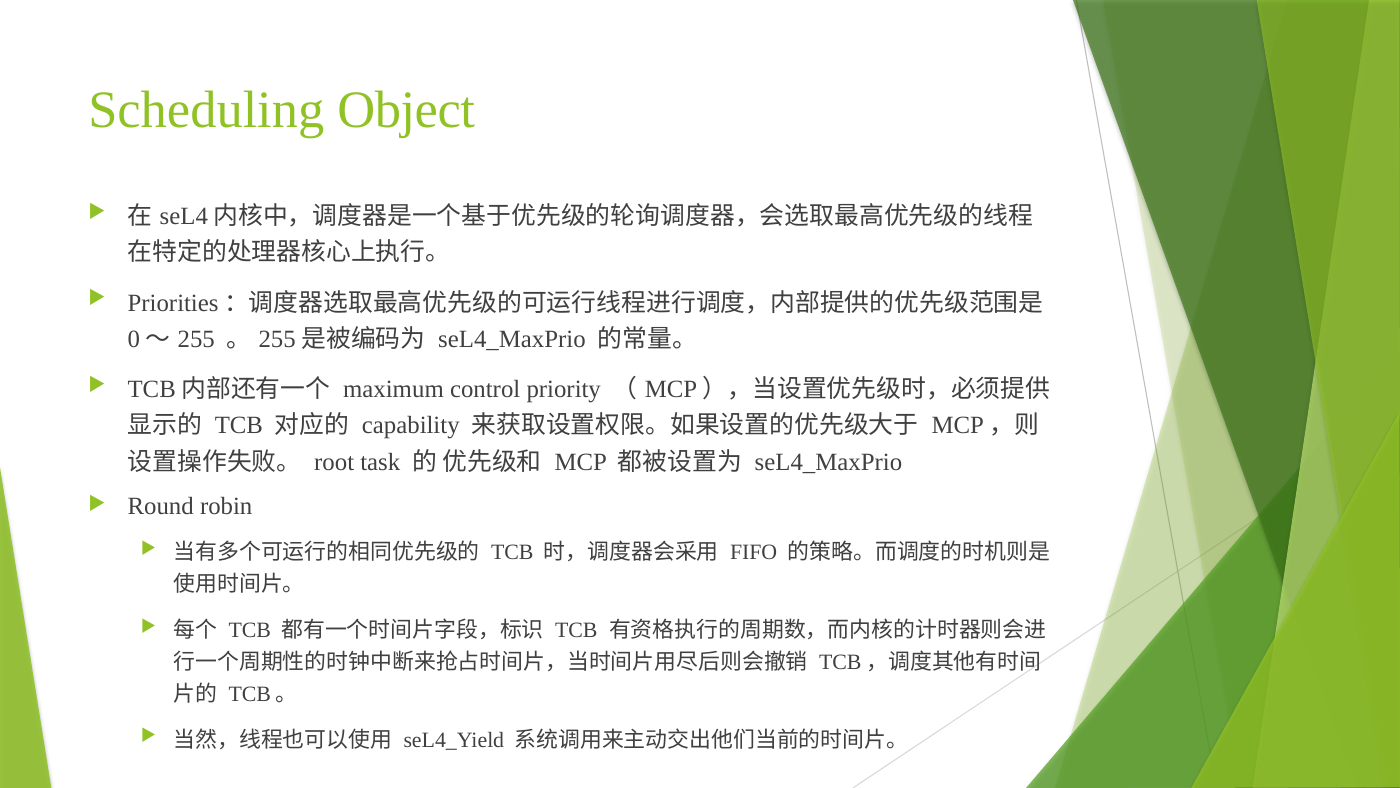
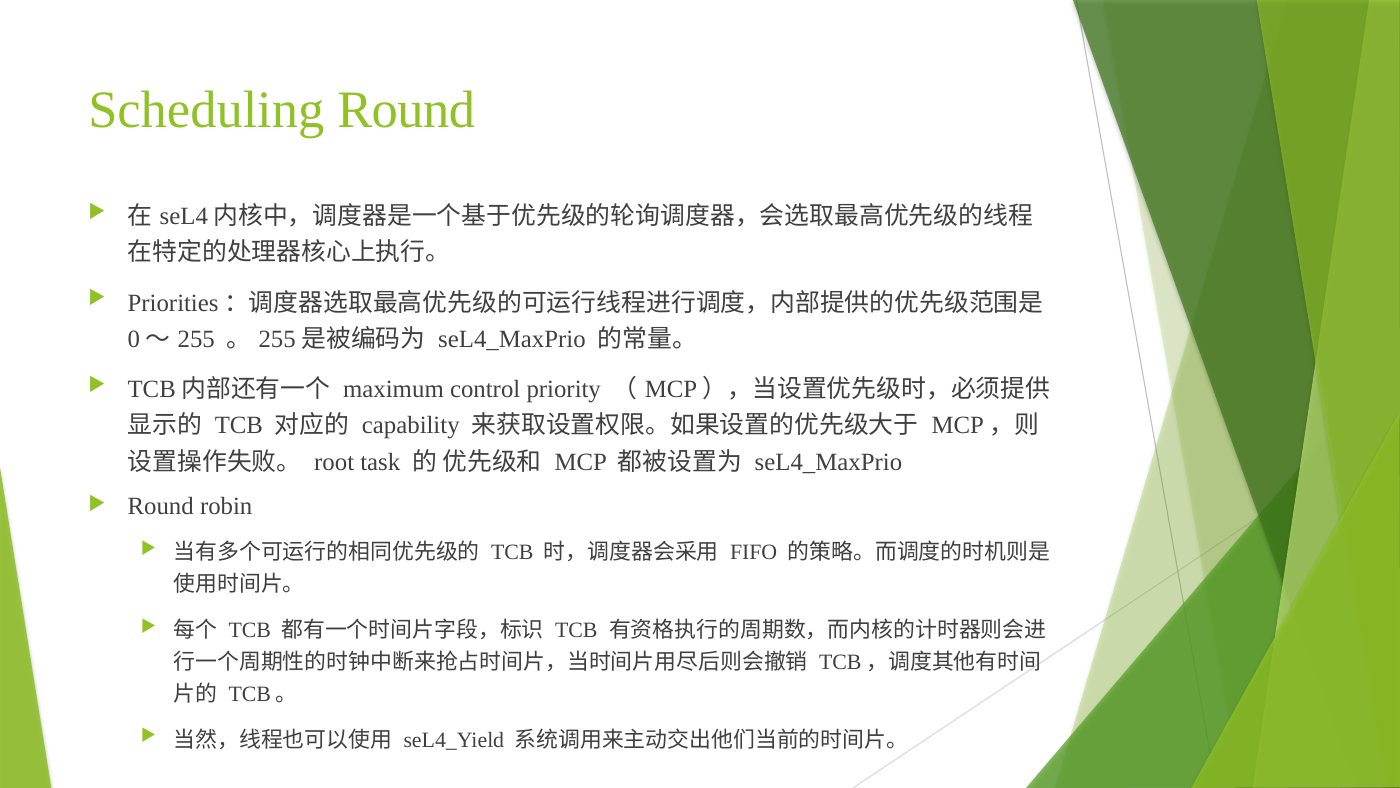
Scheduling Object: Object -> Round (406, 110)
